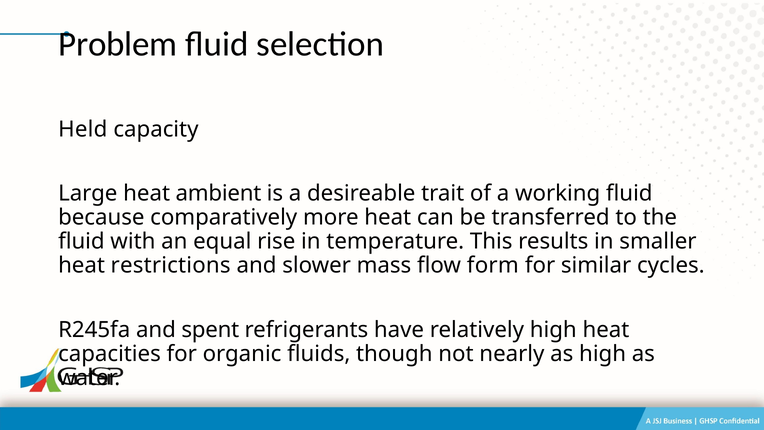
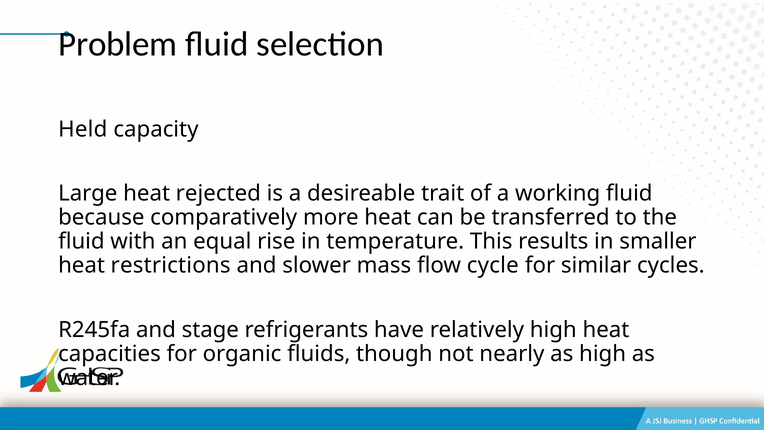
ambient: ambient -> rejected (218, 193)
form: form -> cycle (493, 265)
spent: spent -> stage (210, 329)
